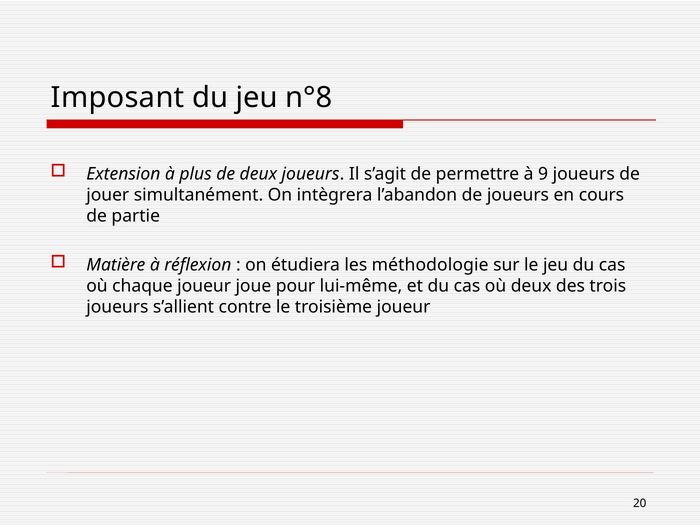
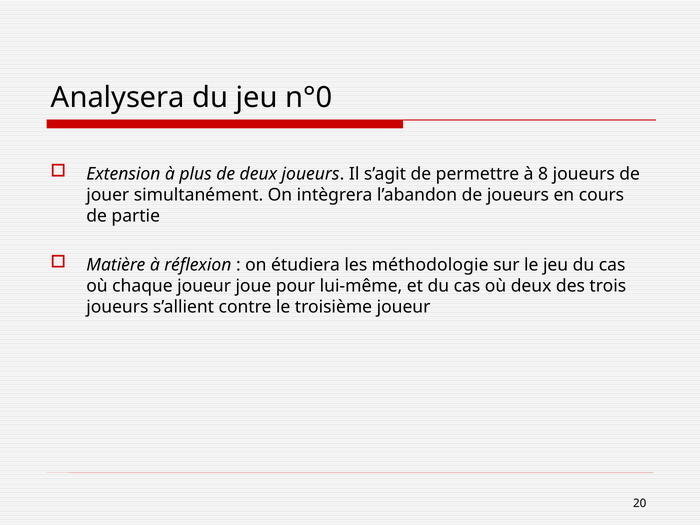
Imposant: Imposant -> Analysera (118, 97)
n°8: n°8 -> n°0 (309, 97)
9: 9 -> 8 (543, 174)
